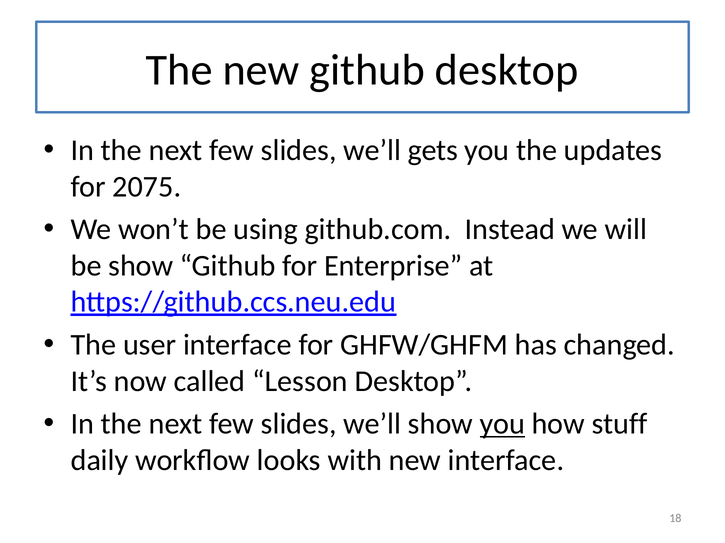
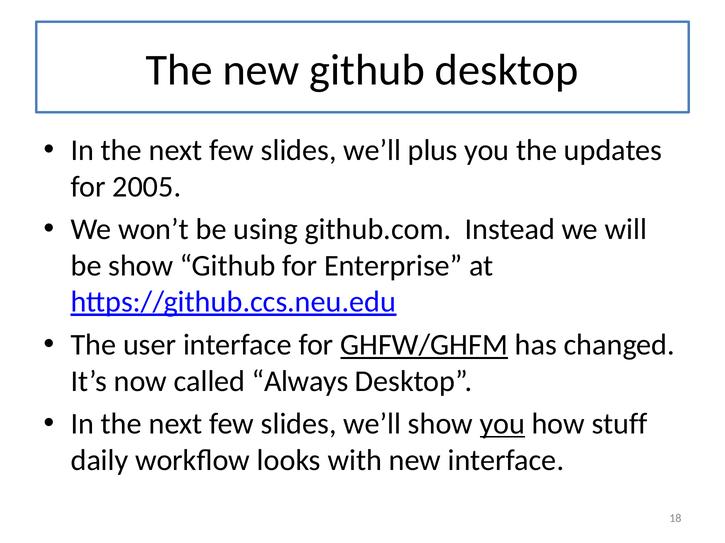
gets: gets -> plus (433, 151)
2075: 2075 -> 2005 (147, 187)
GHFW/GHFM underline: none -> present (424, 345)
Lesson: Lesson -> Always (300, 382)
